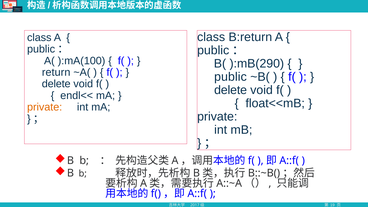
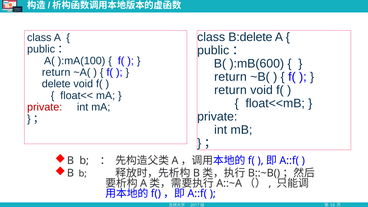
B:return: B:return -> B:delete (250, 37)
):mB(290: ):mB(290 -> ):mB(600 (257, 64)
public: public -> return (230, 77)
delete: delete -> return (230, 90)
endl<<: endl<< -> float<< (77, 96)
private colour: orange -> red (45, 107)
